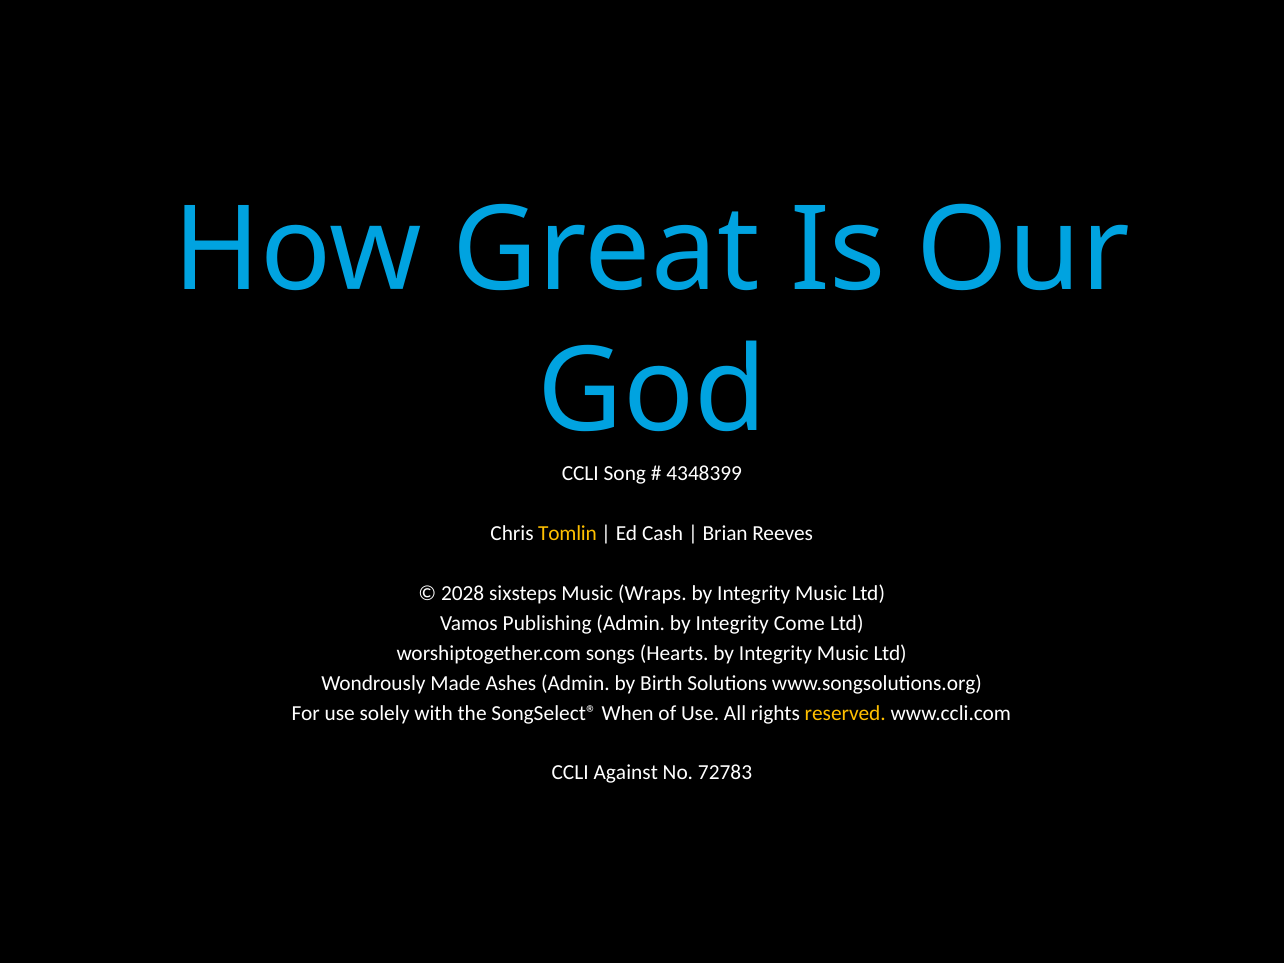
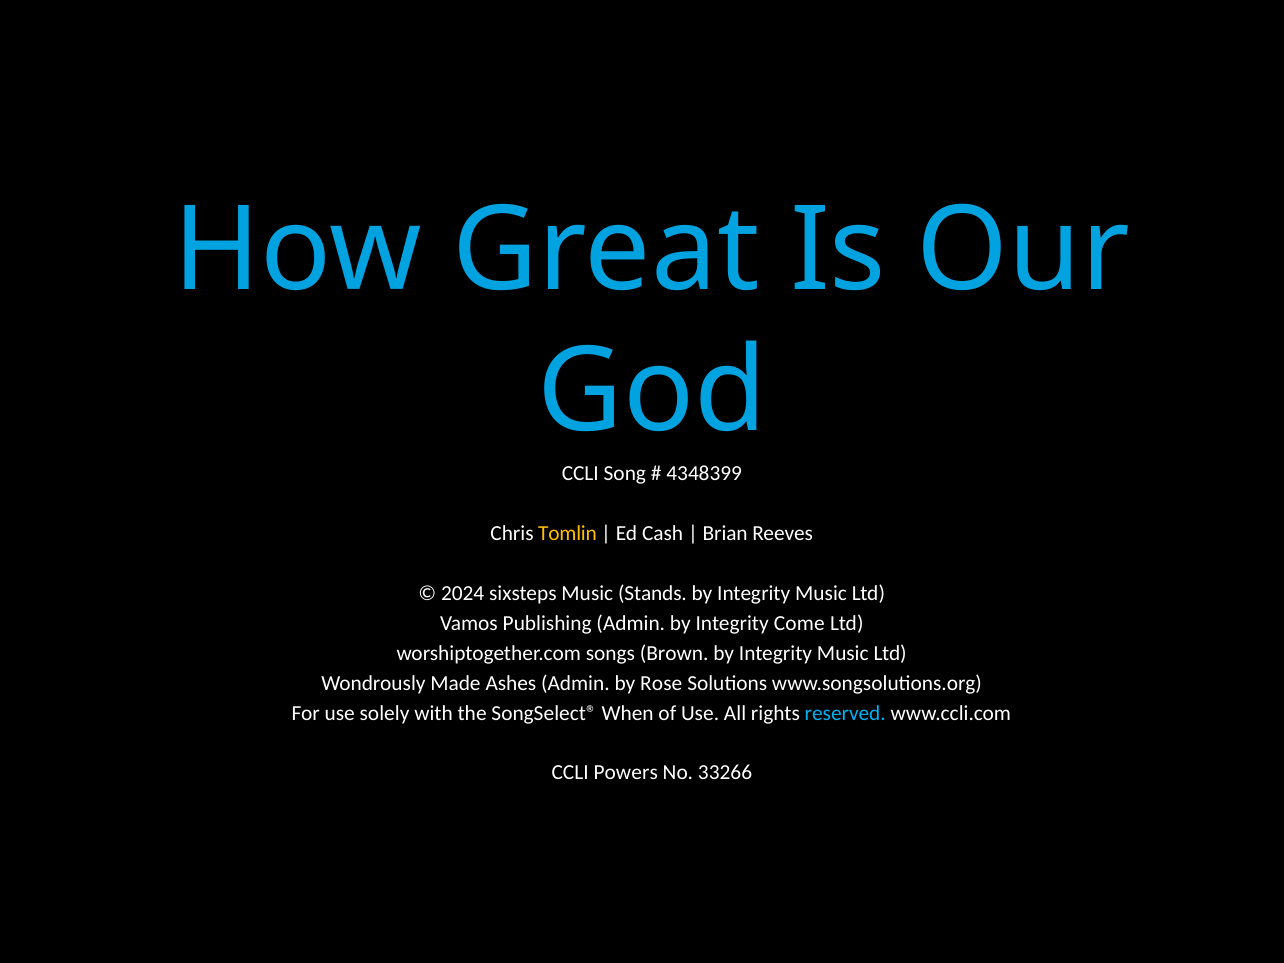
2028: 2028 -> 2024 (463, 593)
Wraps: Wraps -> Stands (652, 593)
Hearts: Hearts -> Brown (674, 653)
Birth: Birth -> Rose (661, 683)
reserved colour: yellow -> light blue (845, 713)
Against: Against -> Powers (626, 773)
72783: 72783 -> 33266 (725, 773)
